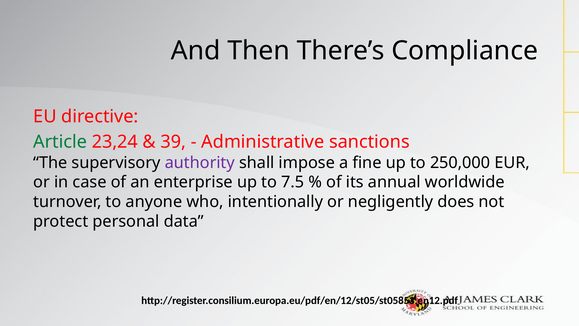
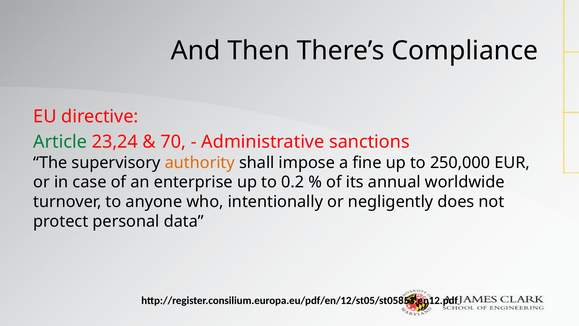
39: 39 -> 70 (173, 142)
authority colour: purple -> orange (200, 162)
7.5: 7.5 -> 0.2 (293, 182)
